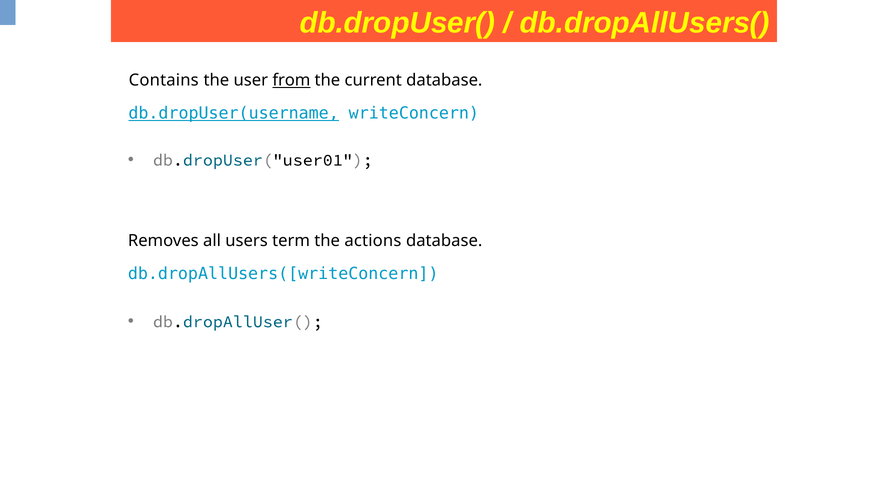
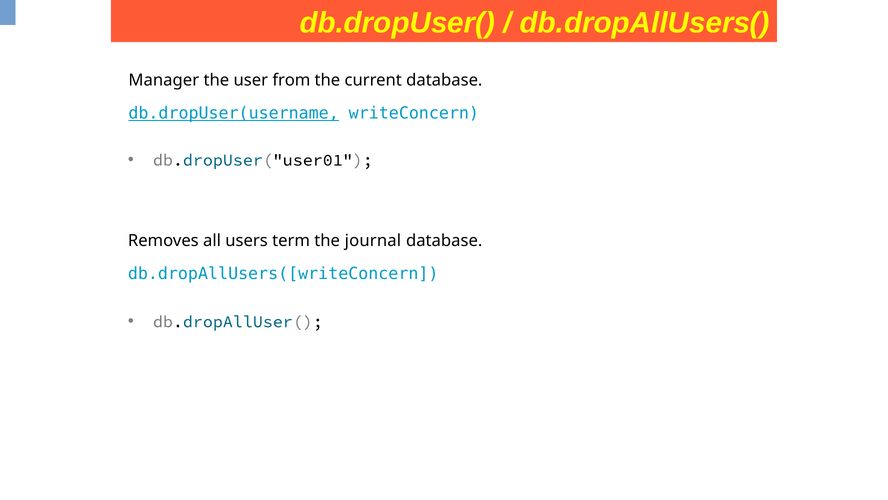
Contains: Contains -> Manager (164, 80)
from underline: present -> none (291, 80)
actions: actions -> journal (373, 241)
